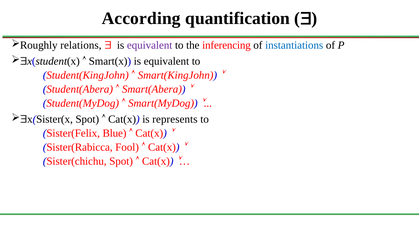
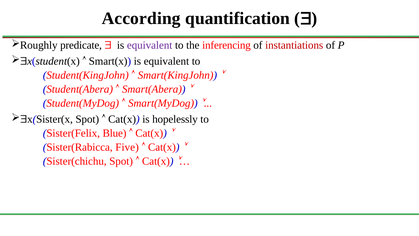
relations: relations -> predicate (81, 45)
instantiations colour: blue -> red (294, 45)
represents: represents -> hopelessly (175, 119)
Fool: Fool -> Five (127, 147)
